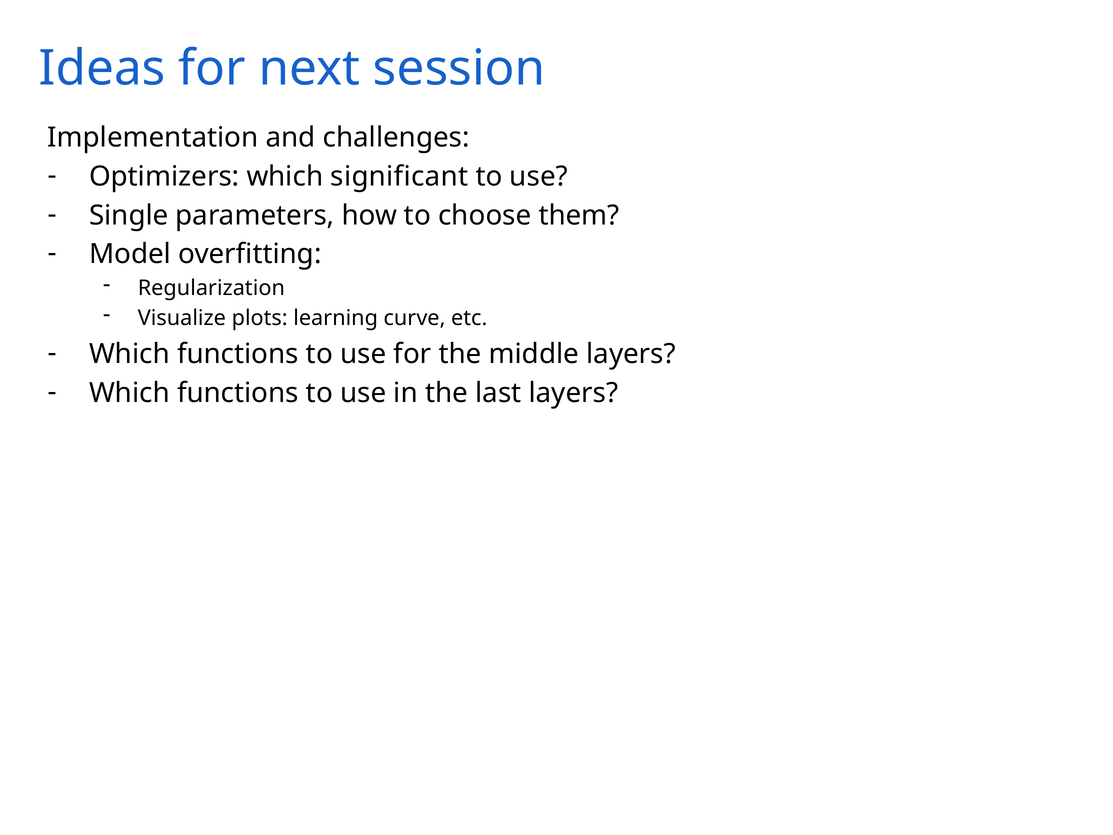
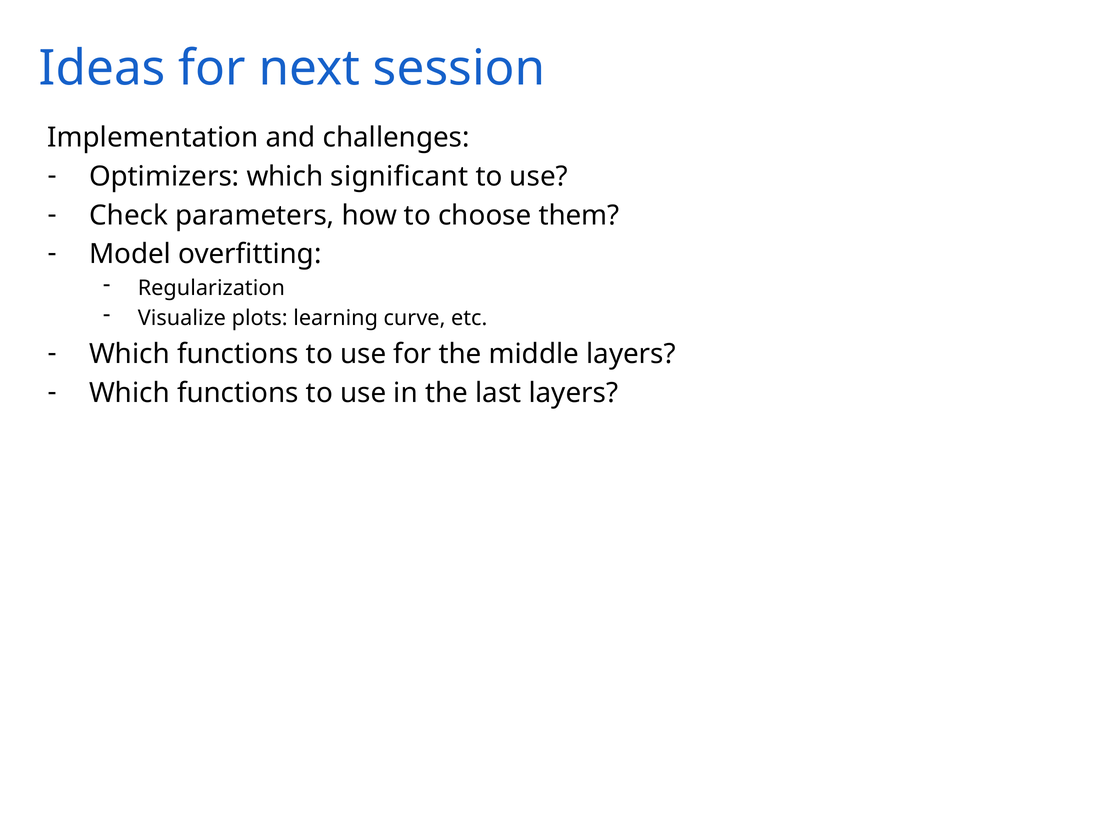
Single: Single -> Check (129, 215)
